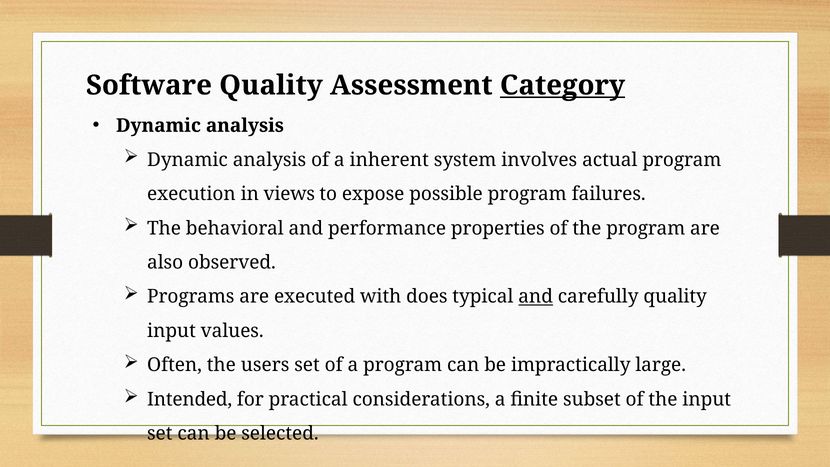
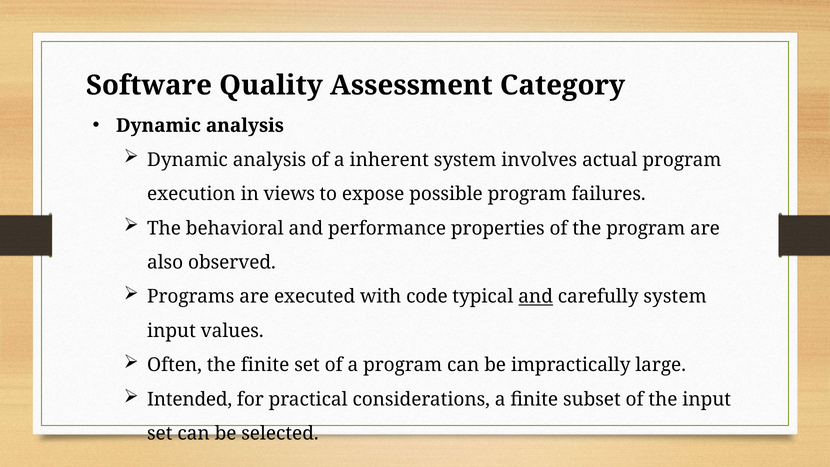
Category underline: present -> none (562, 85)
does: does -> code (427, 297)
carefully quality: quality -> system (675, 297)
the users: users -> finite (265, 365)
